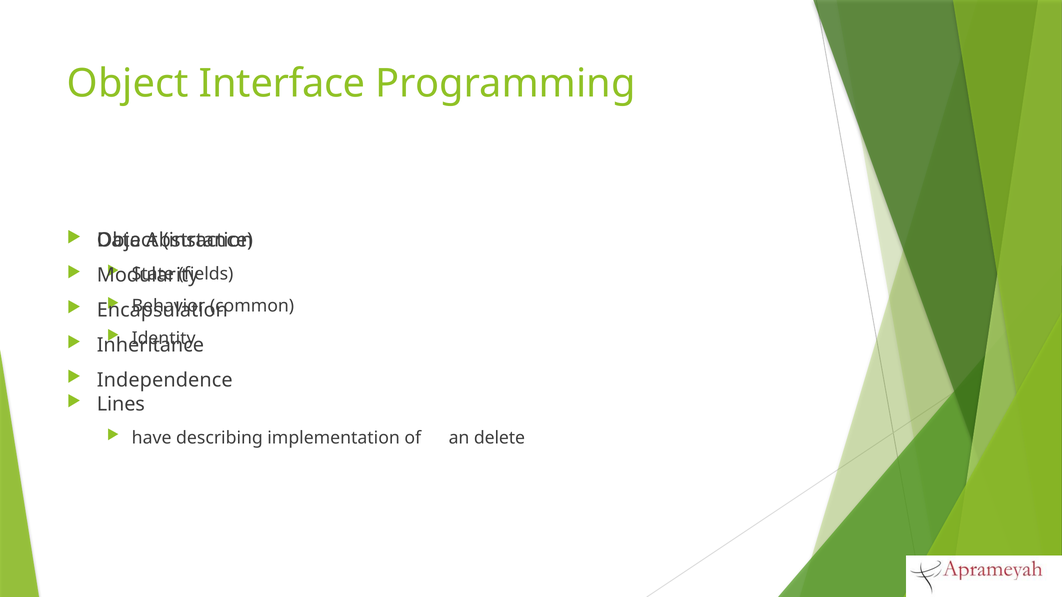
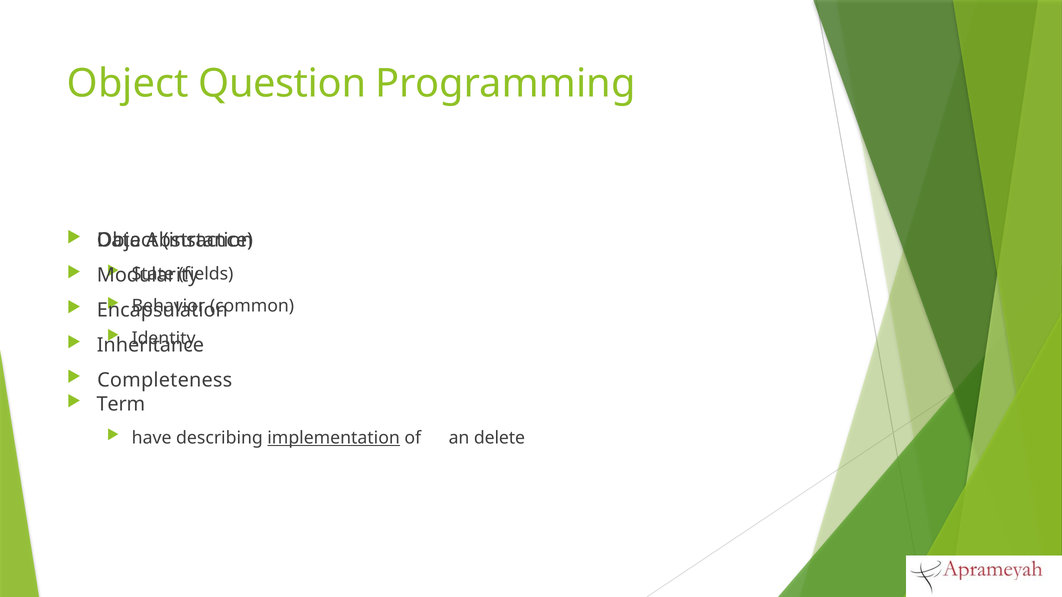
Interface: Interface -> Question (282, 84)
Independence: Independence -> Completeness (165, 380)
Lines: Lines -> Term (121, 405)
implementation underline: none -> present (334, 438)
